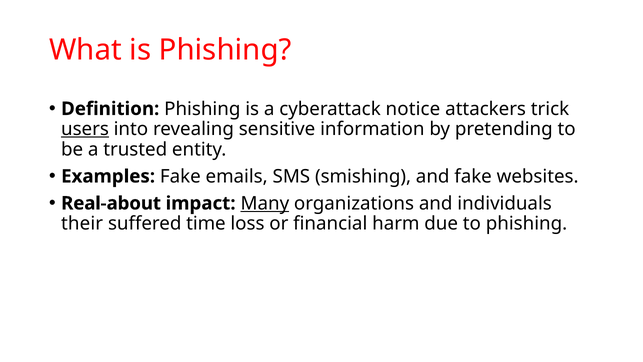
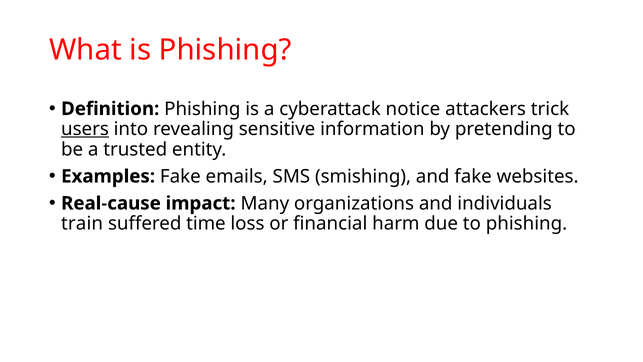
Real-about: Real-about -> Real-cause (111, 203)
Many underline: present -> none (265, 203)
their: their -> train (82, 223)
